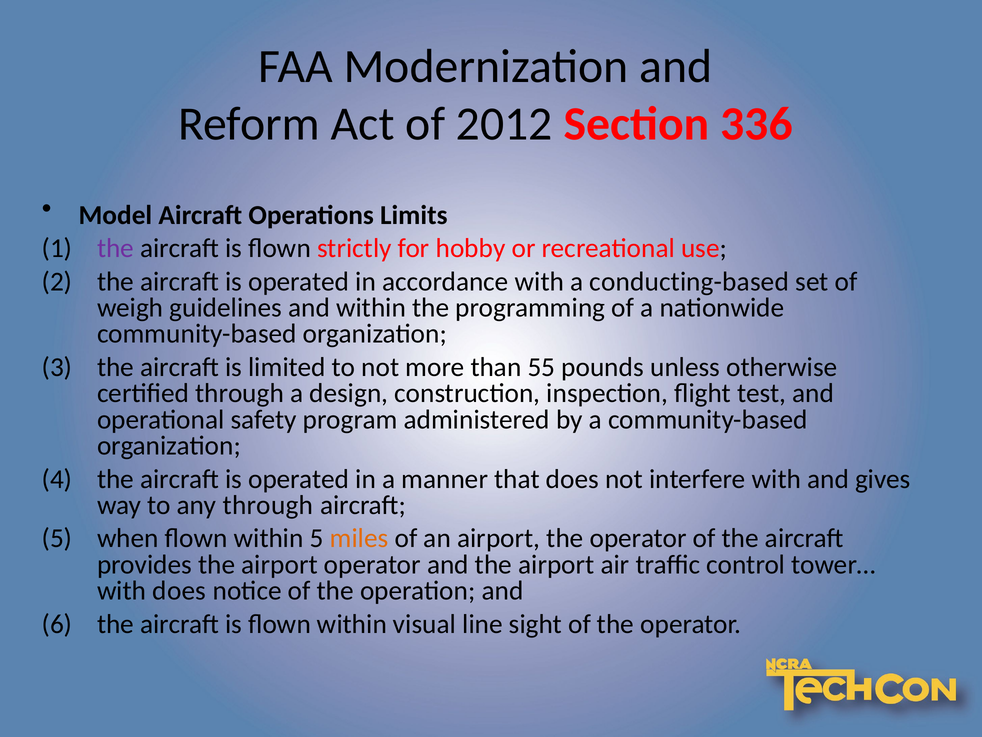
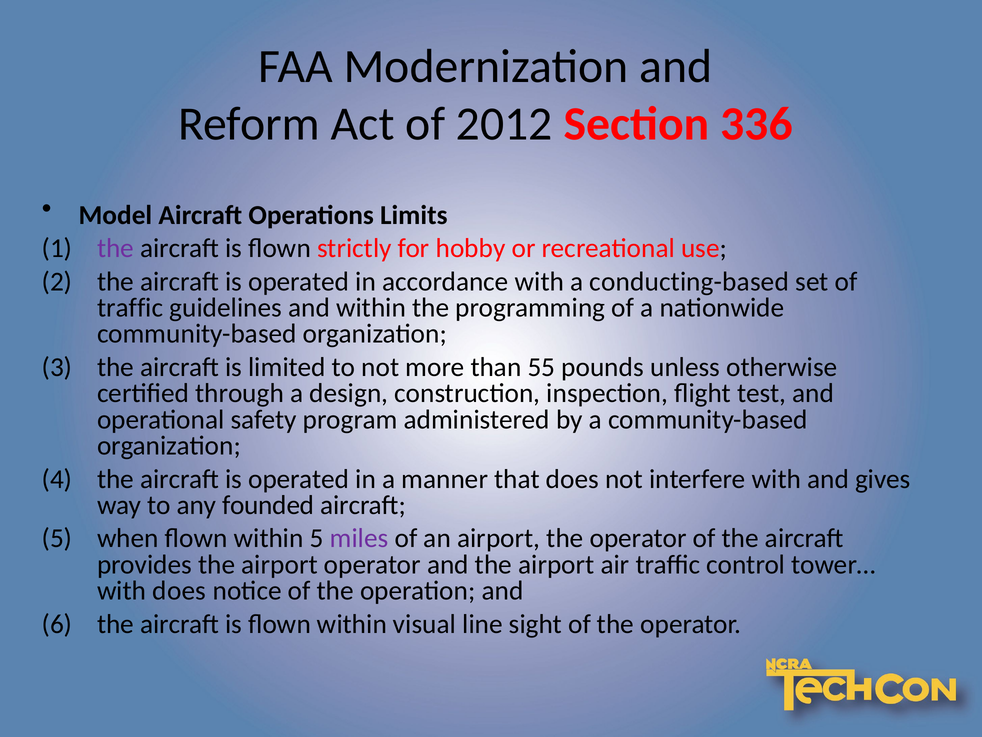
weigh: weigh -> traffic (130, 308)
any through: through -> founded (268, 505)
miles colour: orange -> purple (359, 538)
